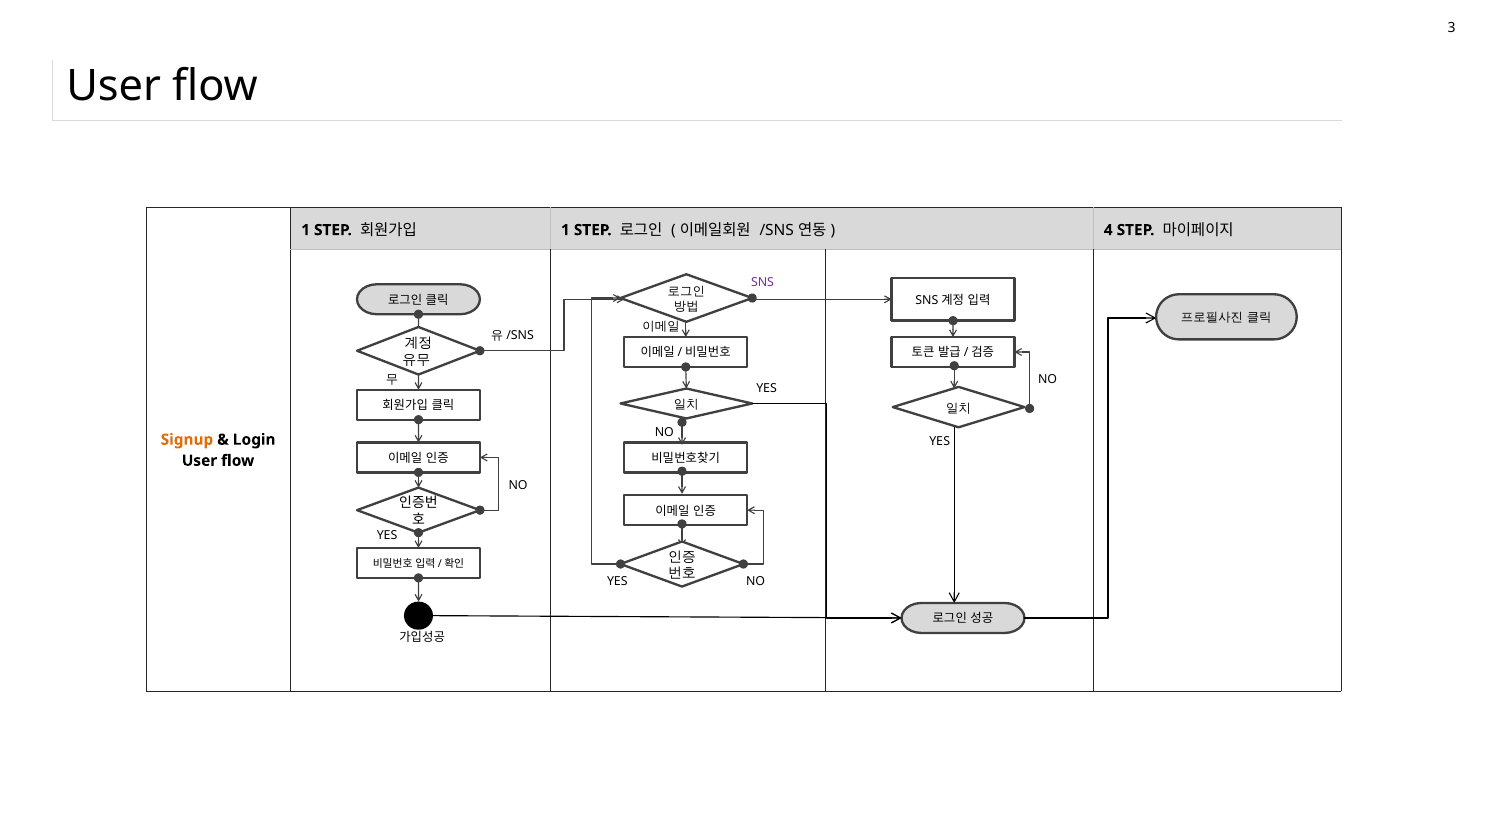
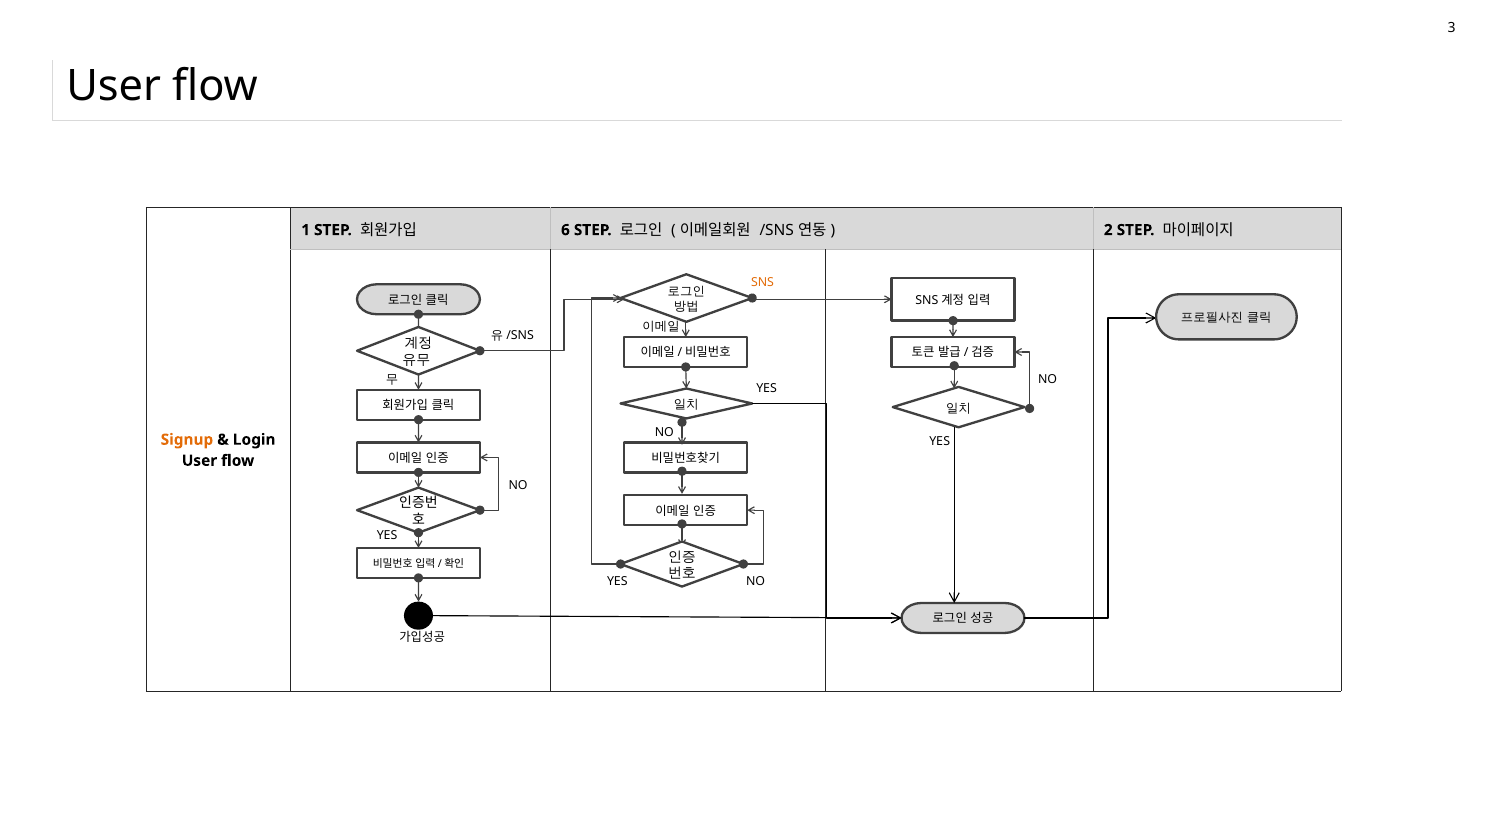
1: 1 -> 6 (565, 230)
4: 4 -> 2 (1108, 230)
SNS colour: purple -> orange (763, 283)
